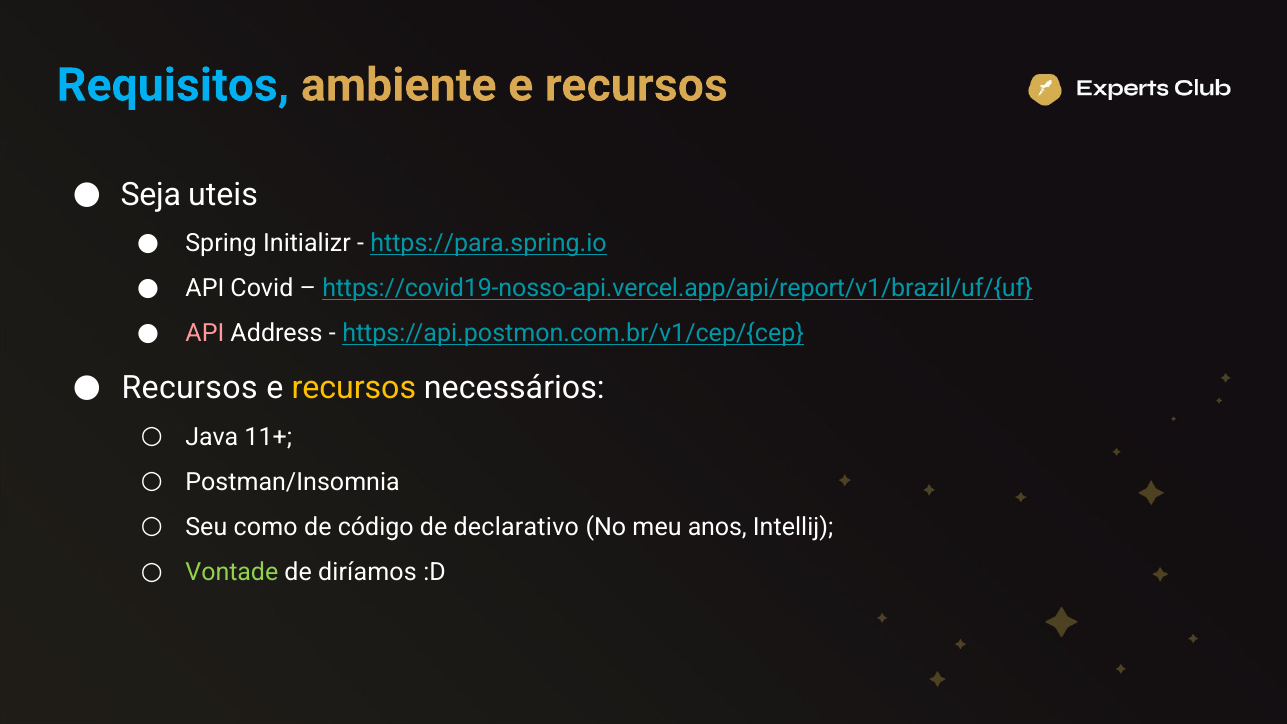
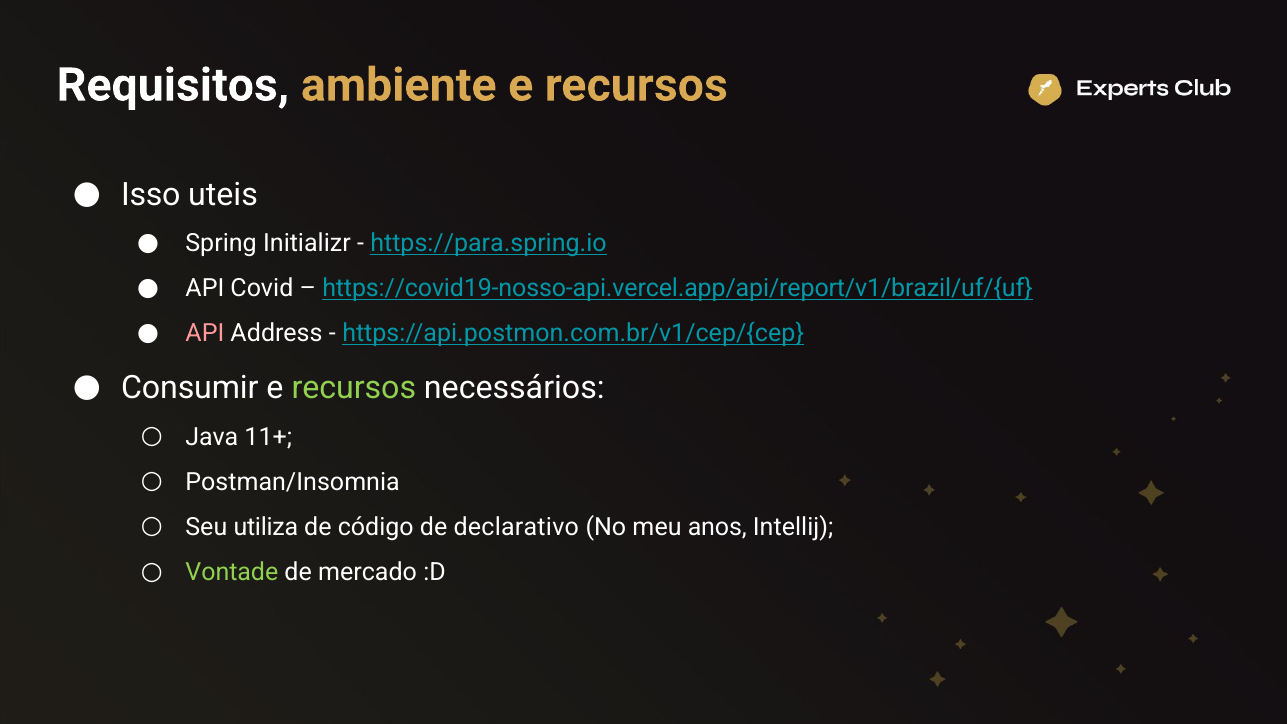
Requisitos colour: light blue -> white (173, 85)
Seja: Seja -> Isso (151, 194)
Recursos: Recursos -> Consumir (190, 388)
recursos colour: yellow -> light green (354, 388)
como: como -> utiliza (266, 527)
diríamos: diríamos -> mercado (368, 572)
